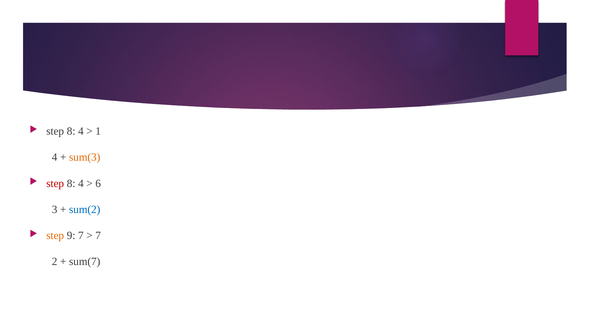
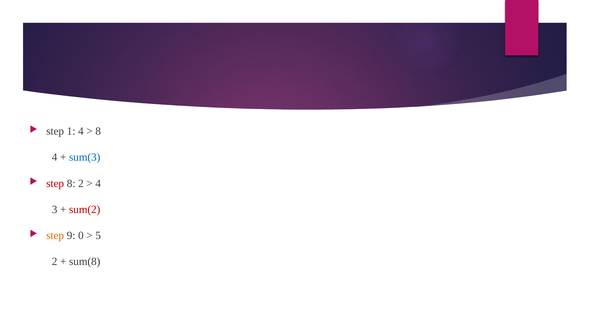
8: 8 -> 1 (71, 131)
1: 1 -> 8 (98, 131)
sum(3 colour: orange -> blue (85, 157)
4: 4 -> 2 (81, 183)
6: 6 -> 4 (98, 183)
sum(2 colour: blue -> red (85, 209)
9 7: 7 -> 0 (81, 235)
7: 7 -> 5 (98, 235)
sum(7: sum(7 -> sum(8 (85, 261)
